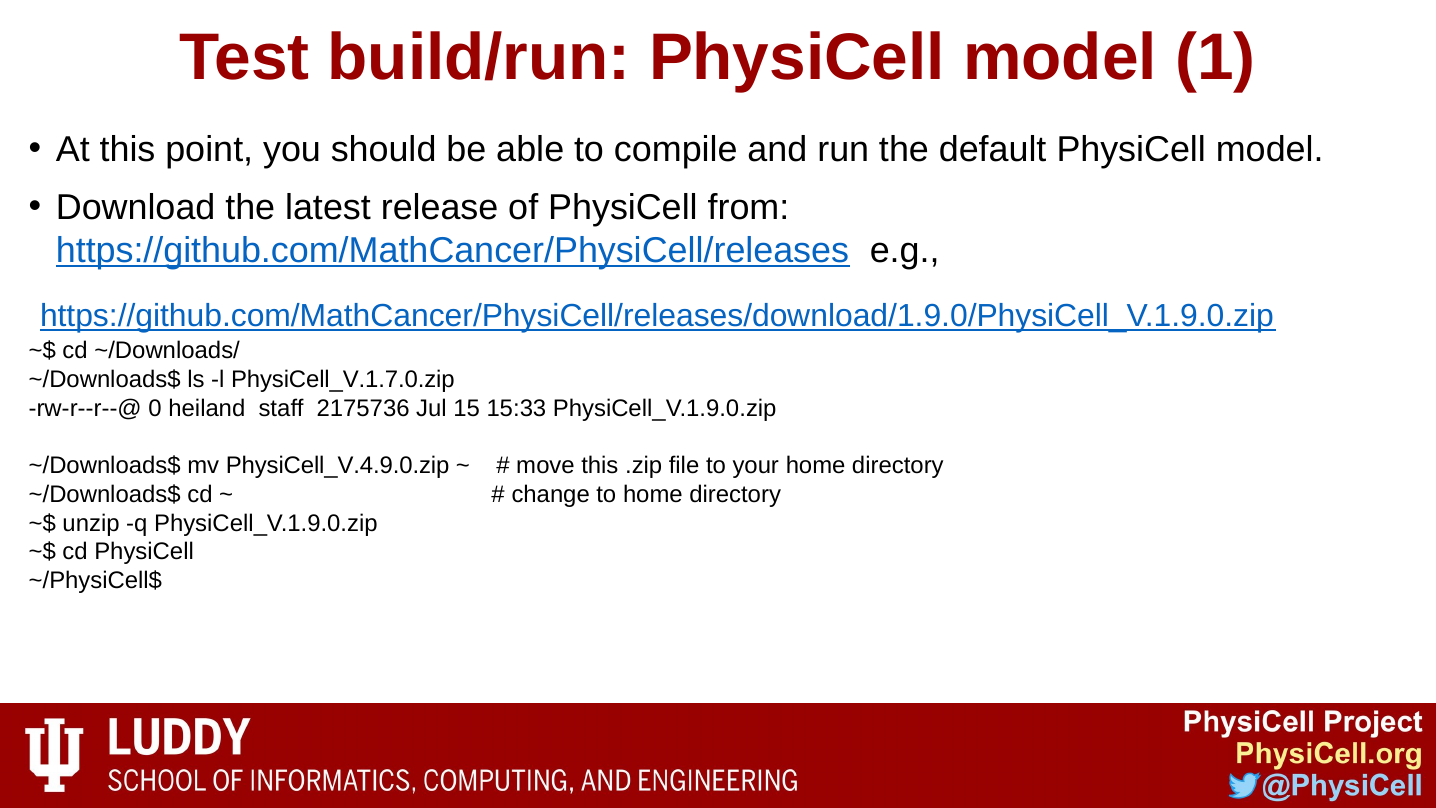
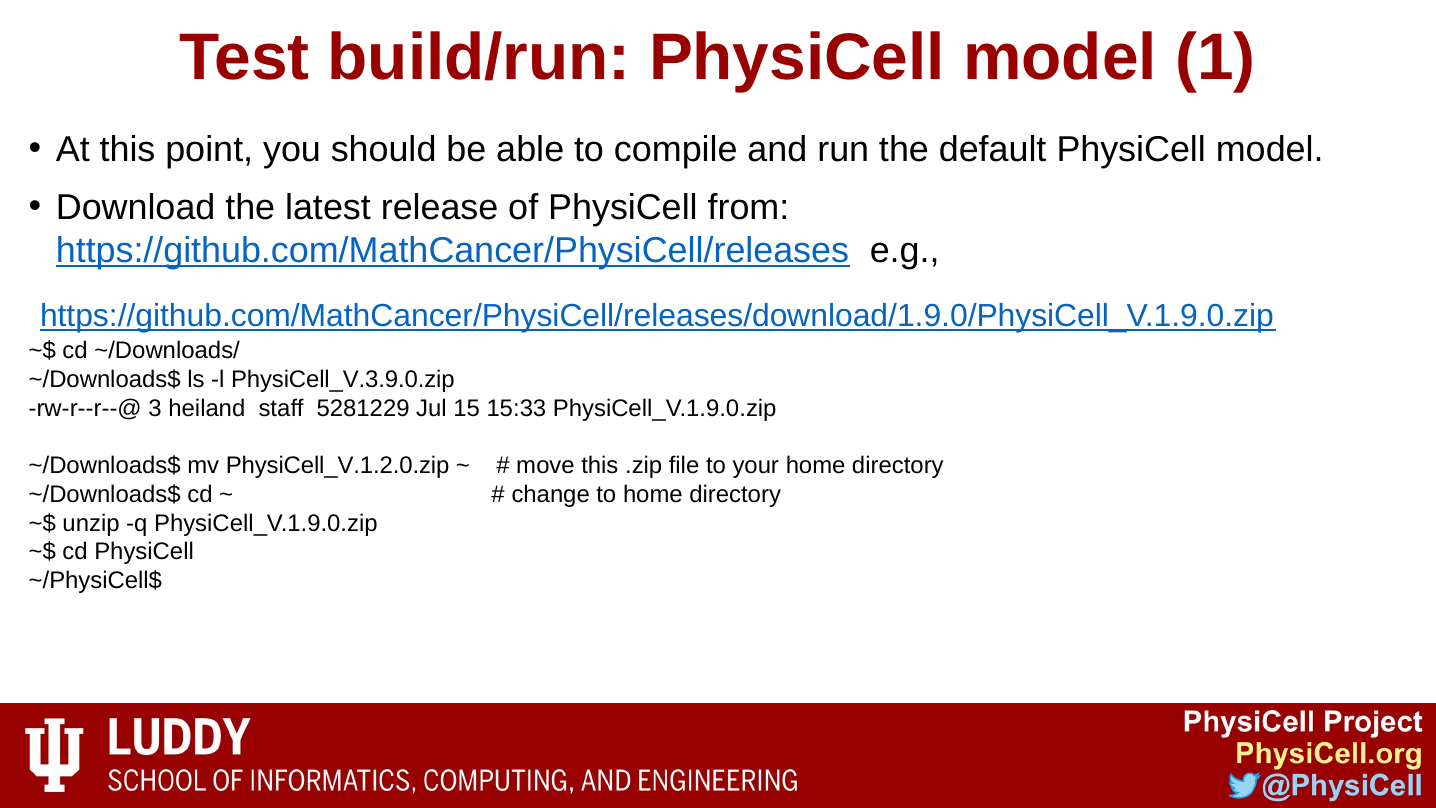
PhysiCell_V.1.7.0.zip: PhysiCell_V.1.7.0.zip -> PhysiCell_V.3.9.0.zip (343, 379)
0: 0 -> 3 (155, 408)
2175736: 2175736 -> 5281229 (363, 408)
PhysiCell_V.4.9.0.zip: PhysiCell_V.4.9.0.zip -> PhysiCell_V.1.2.0.zip (338, 466)
